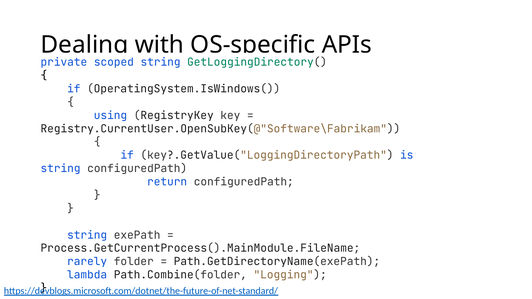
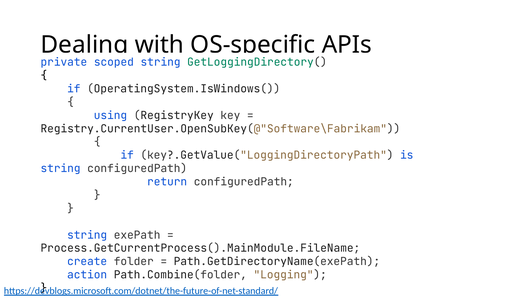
rarely: rarely -> create (87, 262)
lambda: lambda -> action (87, 275)
